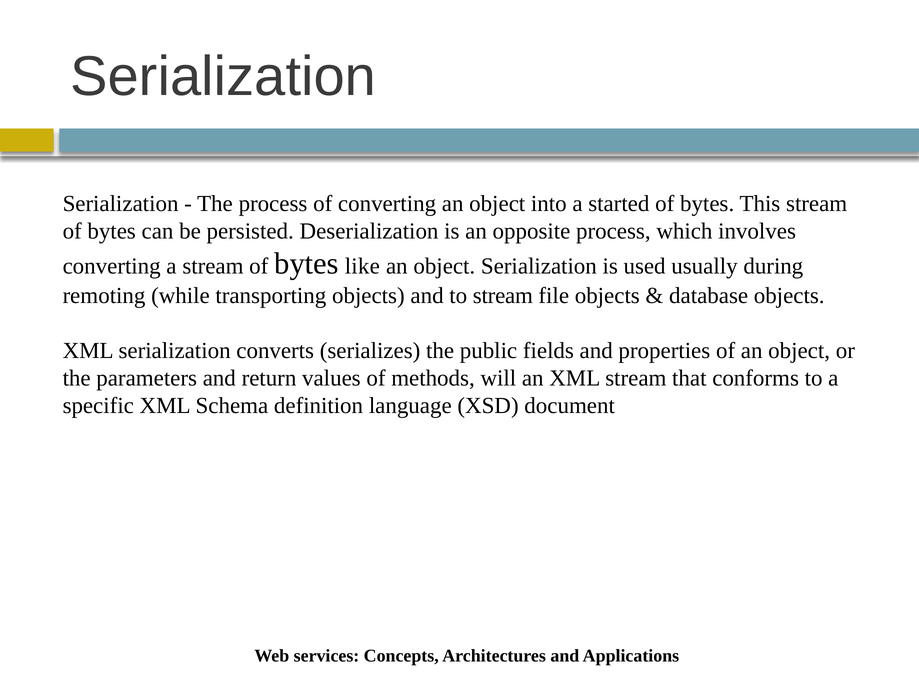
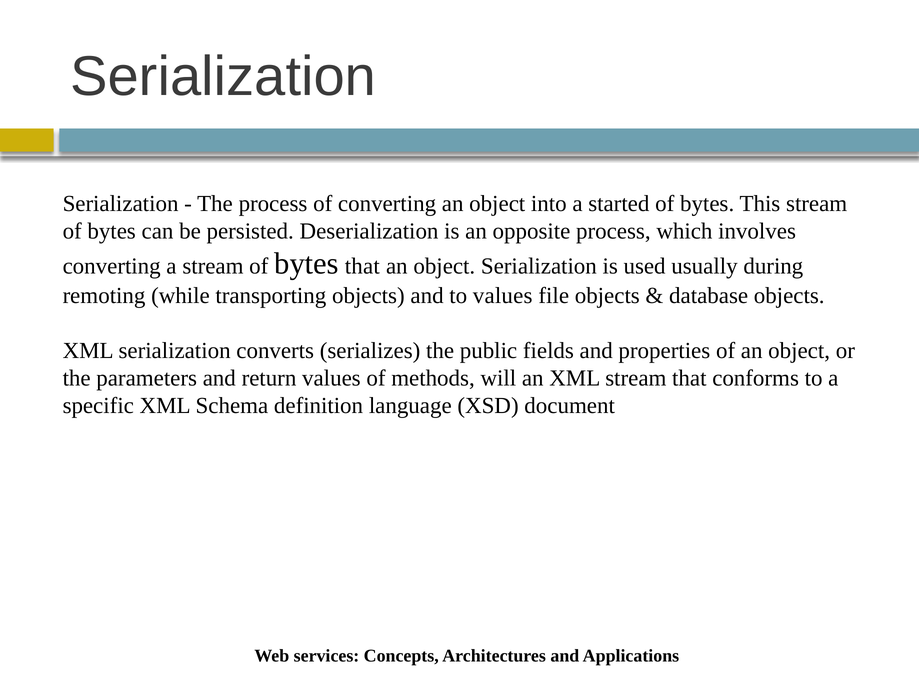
bytes like: like -> that (362, 266)
to stream: stream -> values (503, 296)
